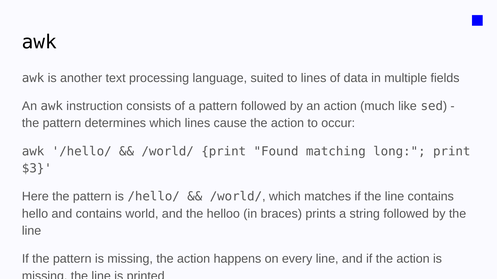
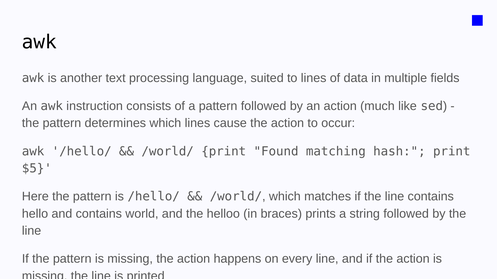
long: long -> hash (399, 152)
$3: $3 -> $5 (37, 169)
